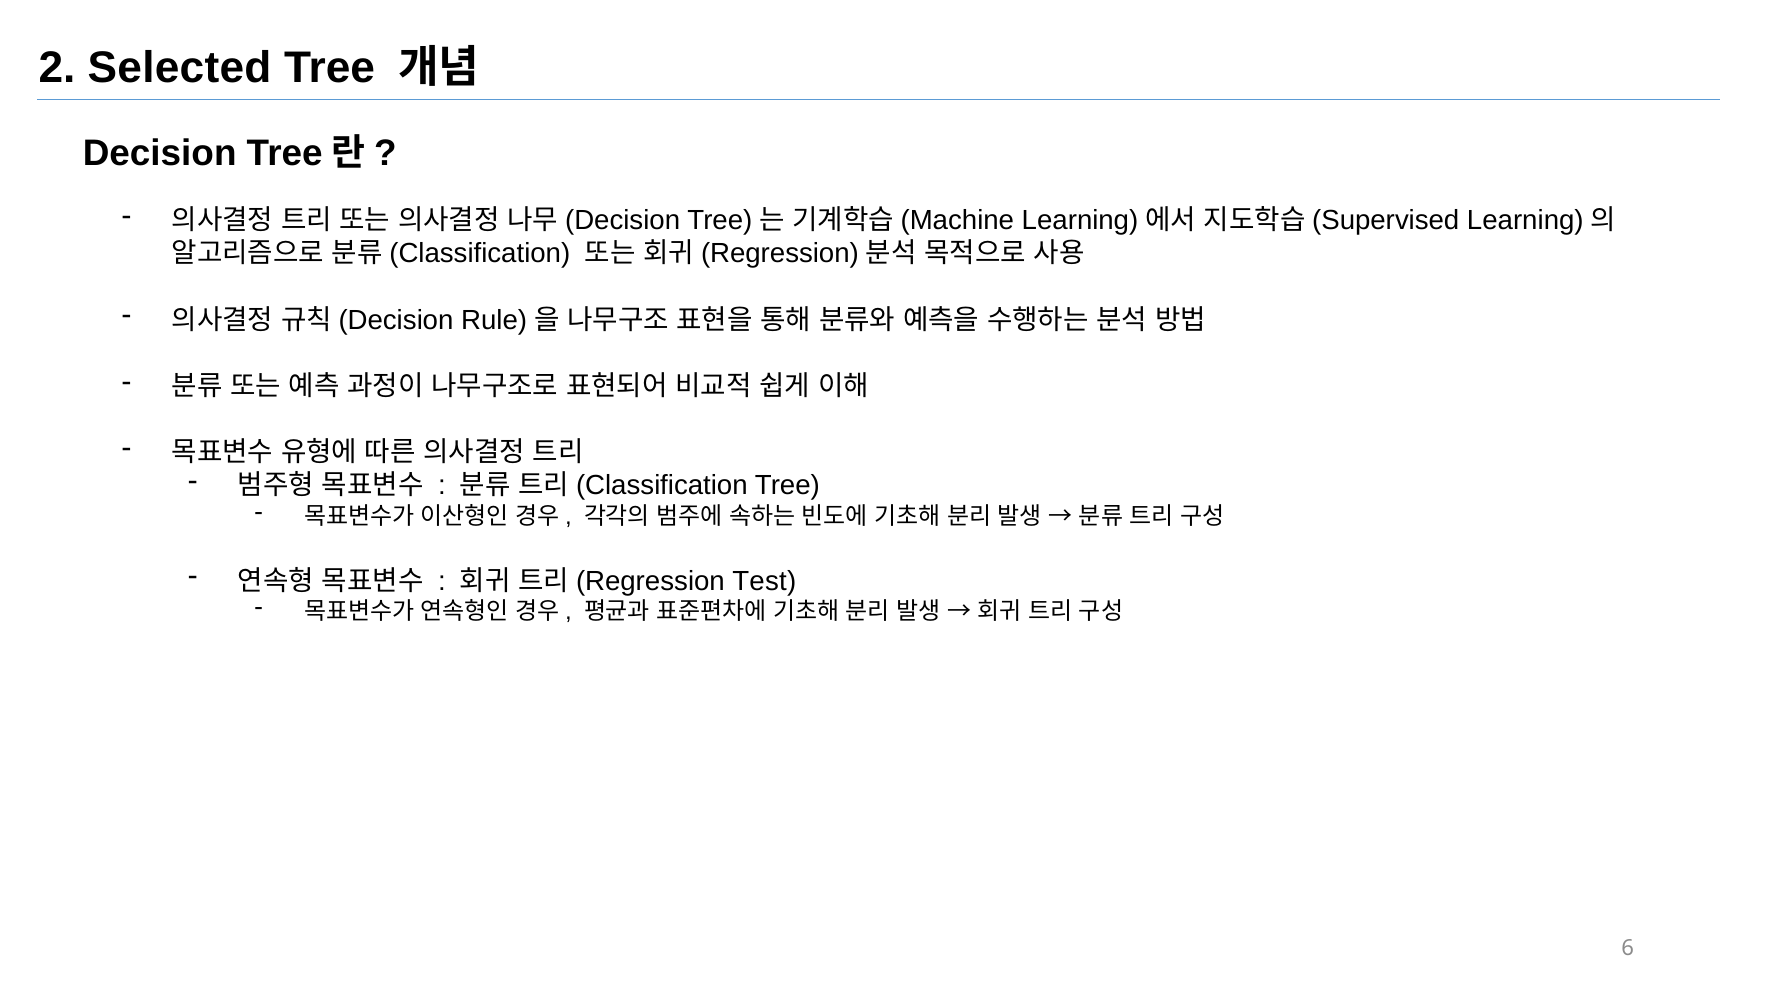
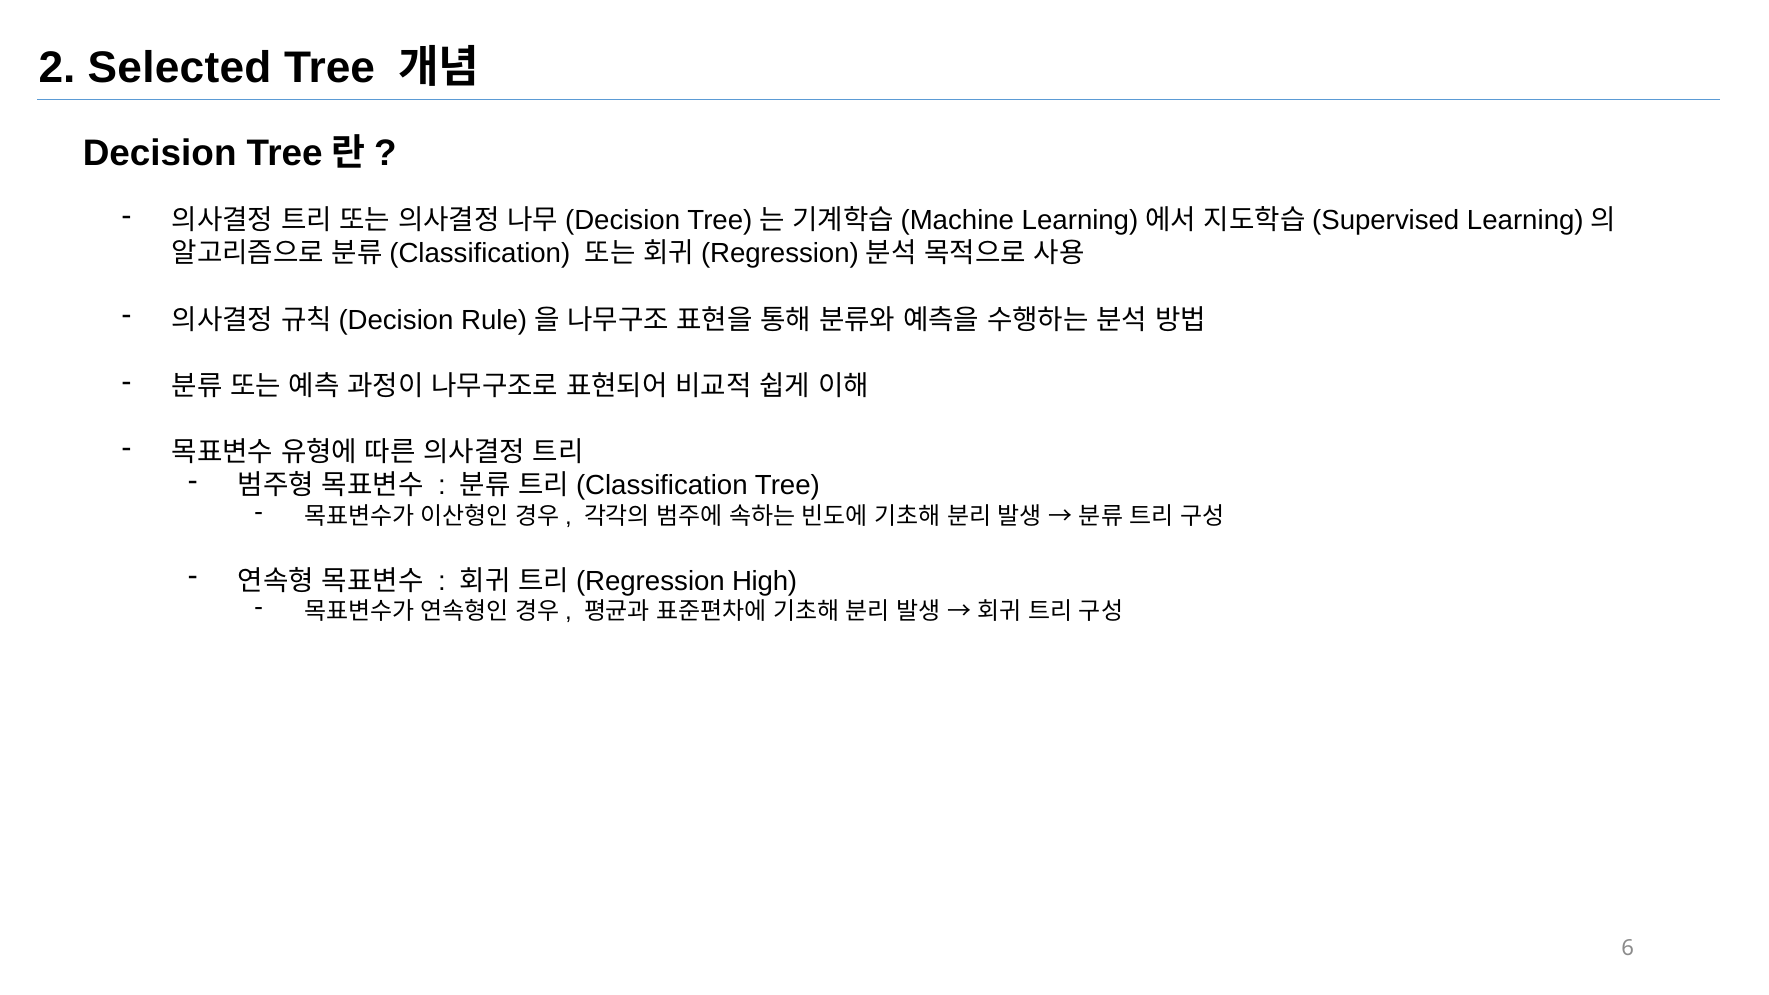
Test: Test -> High (765, 581)
